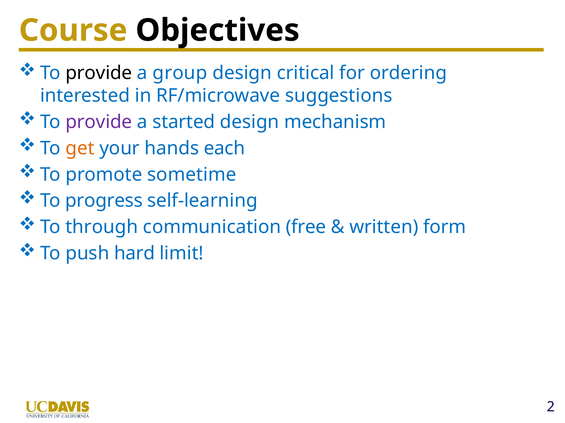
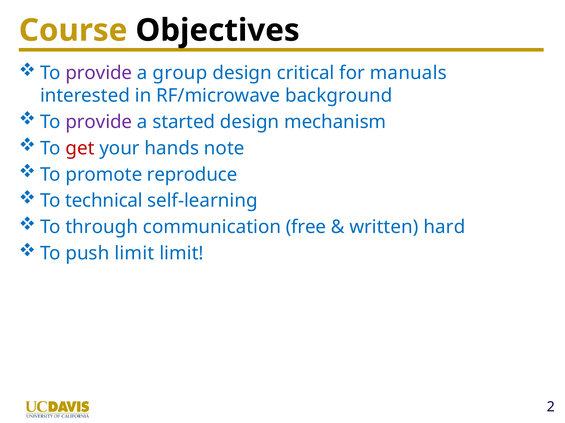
provide colour: black -> purple (99, 73)
ordering: ordering -> manuals (408, 73)
suggestions: suggestions -> background (339, 96)
get colour: orange -> red (80, 148)
each: each -> note (224, 148)
sometime: sometime -> reproduce (192, 175)
progress: progress -> technical (104, 201)
form: form -> hard (444, 228)
push hard: hard -> limit (134, 254)
